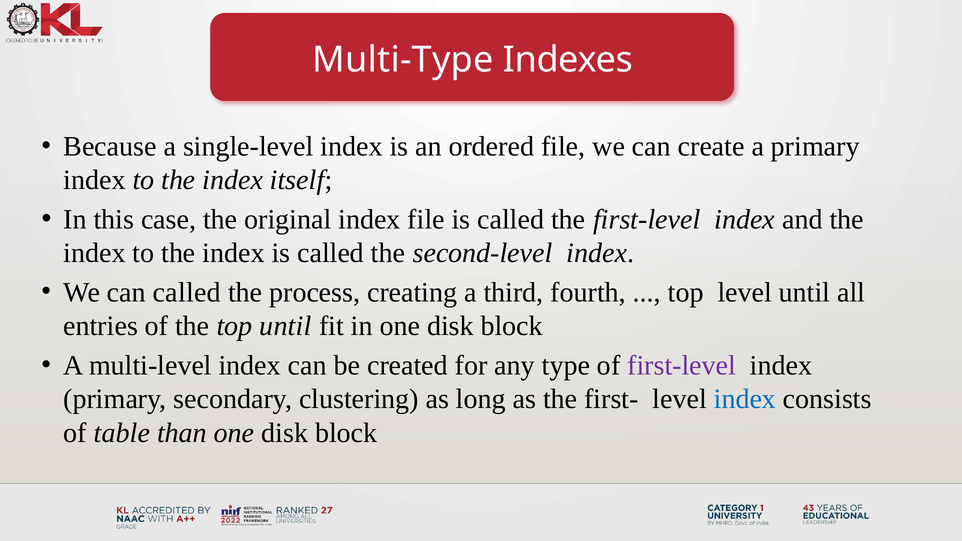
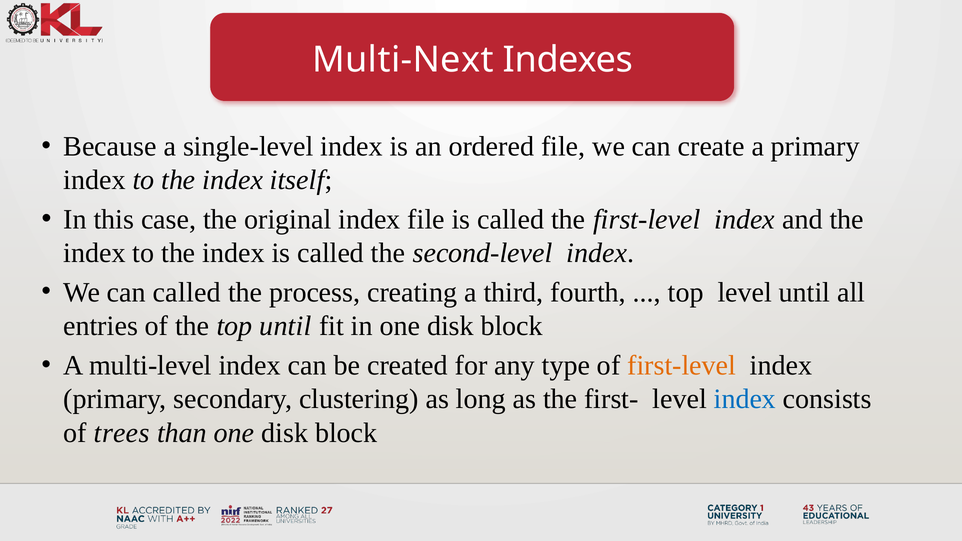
Multi-Type: Multi-Type -> Multi-Next (403, 60)
first-level colour: purple -> orange (682, 366)
table: table -> trees (122, 433)
